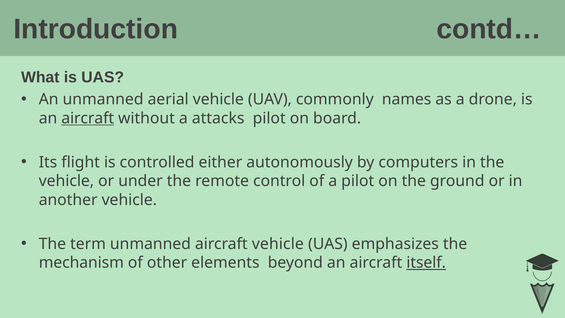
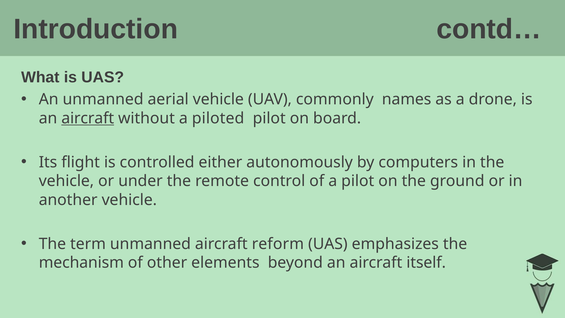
attacks: attacks -> piloted (218, 118)
aircraft vehicle: vehicle -> reform (278, 244)
itself underline: present -> none (426, 263)
